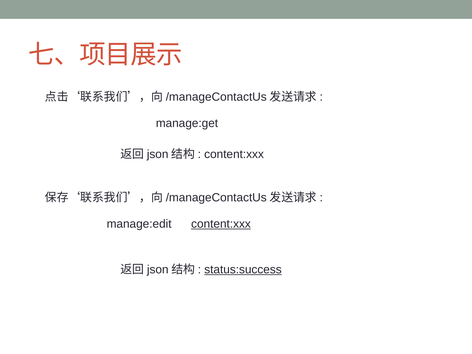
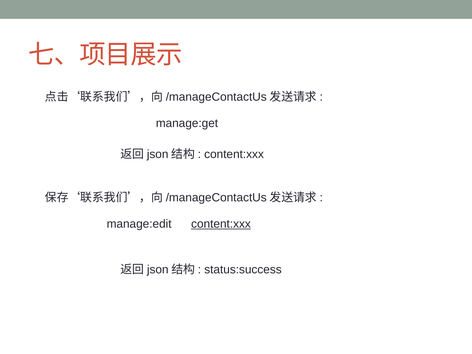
status:success underline: present -> none (243, 270)
